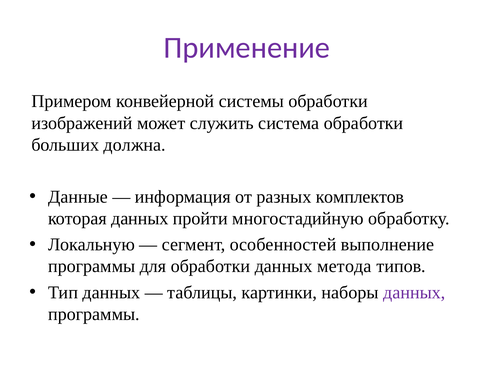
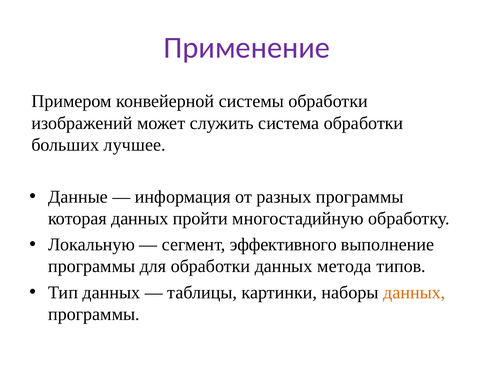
должна: должна -> лучшее (135, 145)
разных комплектов: комплектов -> программы (360, 197)
особенностей: особенностей -> эффективного (283, 244)
данных colour: purple -> orange (414, 292)
